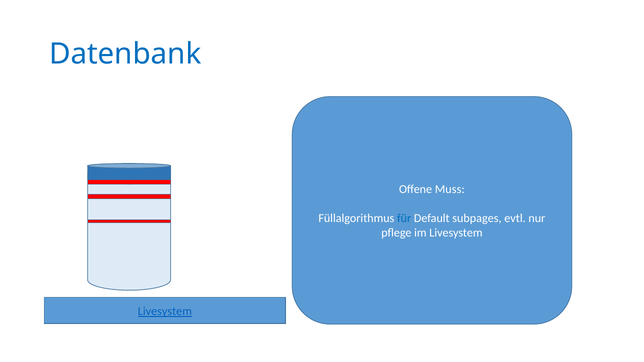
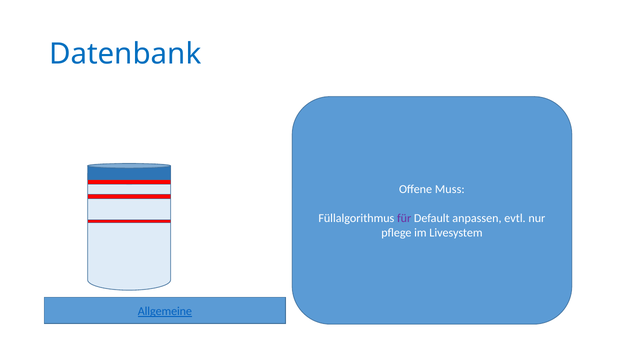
für colour: blue -> purple (404, 219)
subpages: subpages -> anpassen (477, 219)
Livesystem: Livesystem -> Allgemeine (165, 311)
